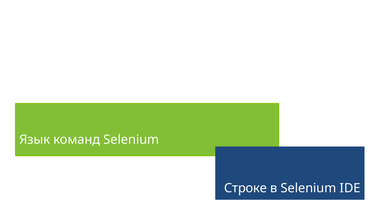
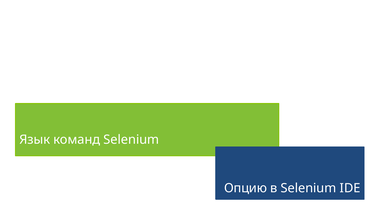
Строке: Строке -> Опцию (246, 188)
